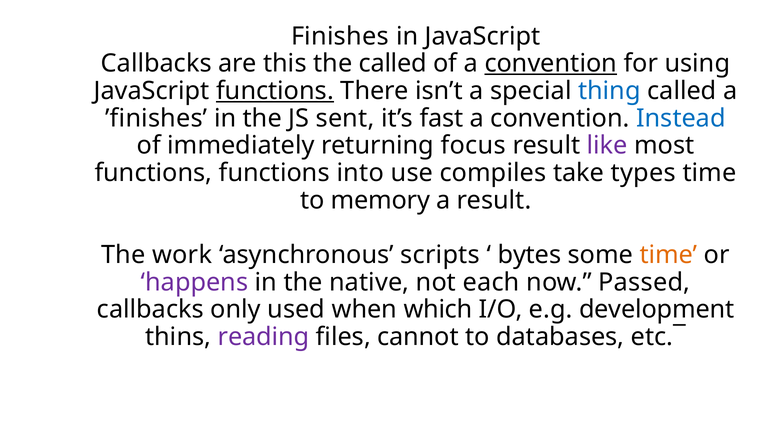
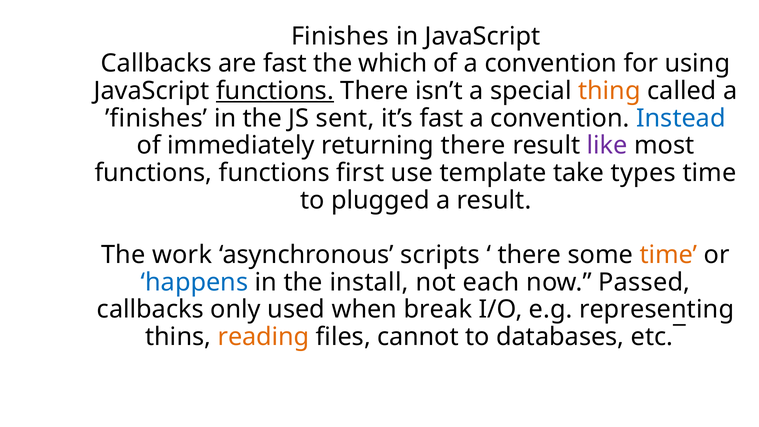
are this: this -> fast (285, 64)
the called: called -> which (393, 64)
convention underline: present -> none (551, 64)
thing colour: blue -> orange (609, 91)
returning focus: focus -> there (473, 146)
into: into -> first (360, 173)
compiles: compiles -> template (493, 173)
memory: memory -> plugged (380, 200)
bytes: bytes -> there (529, 255)
happens colour: purple -> blue (194, 282)
native: native -> install (369, 282)
which: which -> break (438, 310)
development: development -> representing (657, 310)
reading colour: purple -> orange (264, 337)
